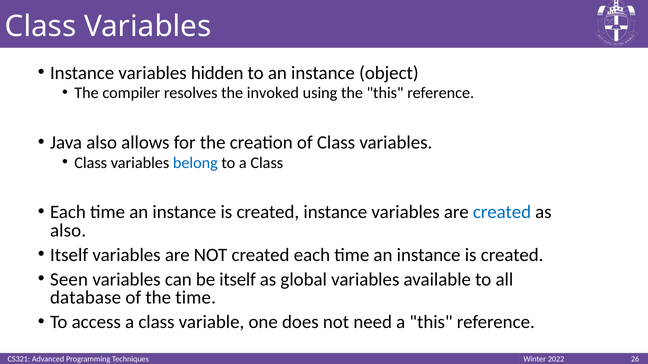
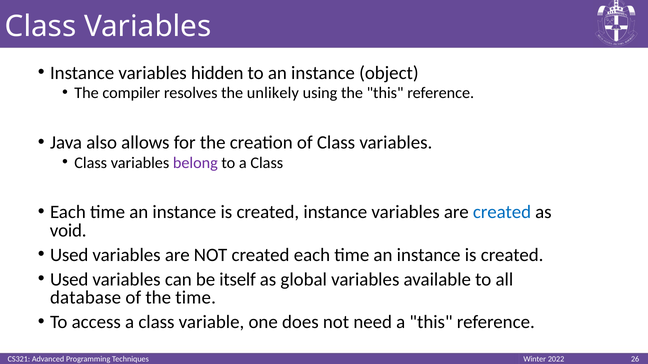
invoked: invoked -> unlikely (273, 93)
belong colour: blue -> purple (195, 163)
also: also -> void (68, 231)
Itself: Itself -> Used (69, 255)
Seen: Seen -> Used (69, 280)
